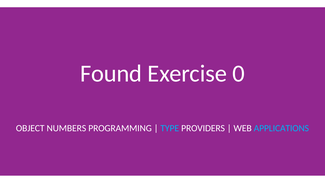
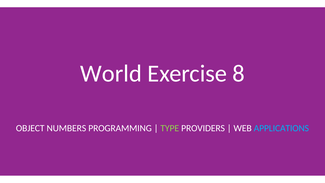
Found: Found -> World (111, 73)
0: 0 -> 8 (239, 73)
TYPE colour: light blue -> light green (170, 128)
